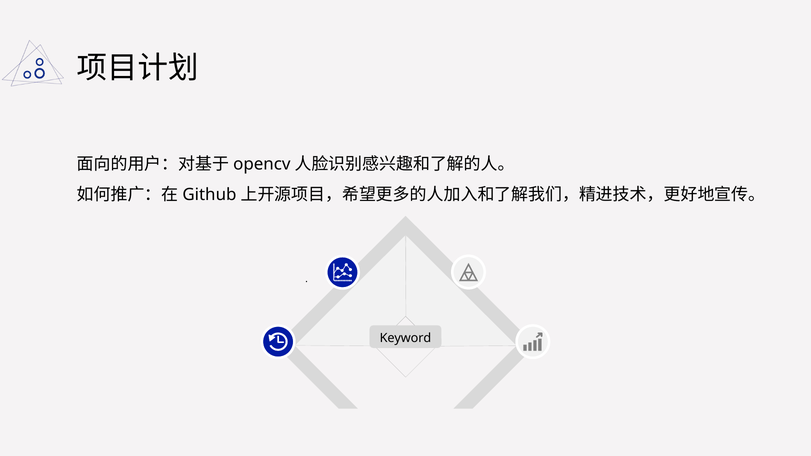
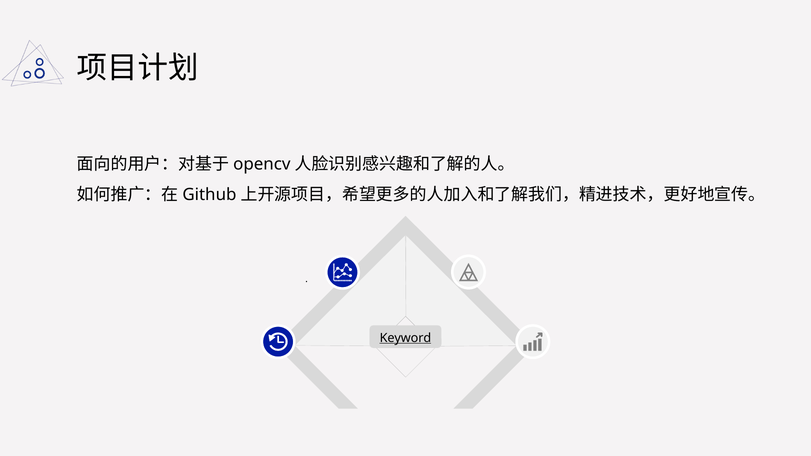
Keyword underline: none -> present (405, 338)
